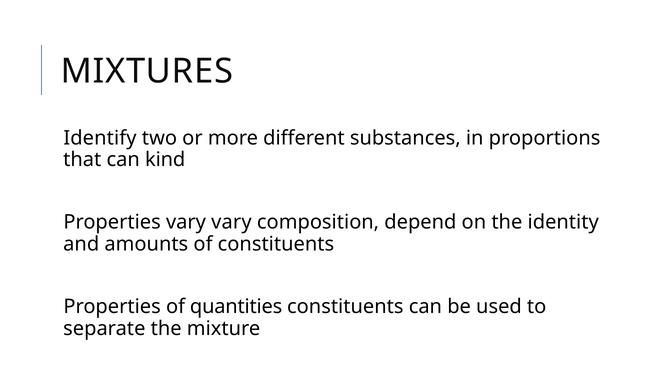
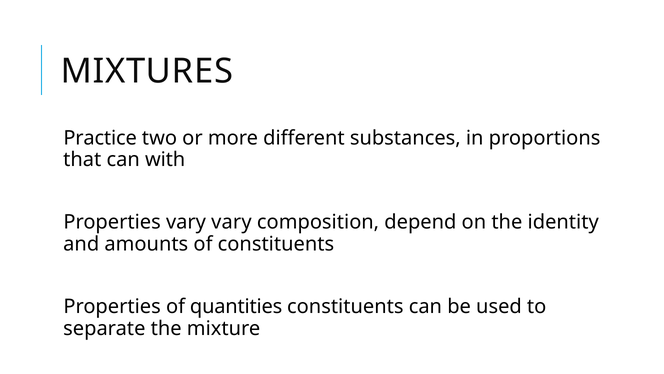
Identify: Identify -> Practice (100, 138)
kind: kind -> with (165, 159)
